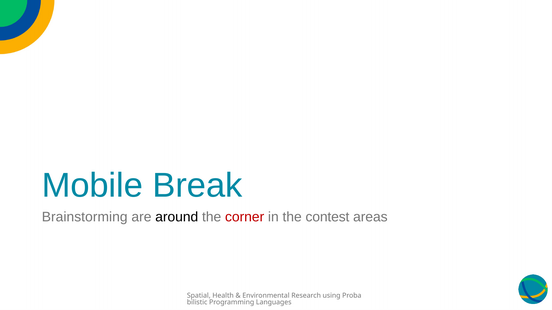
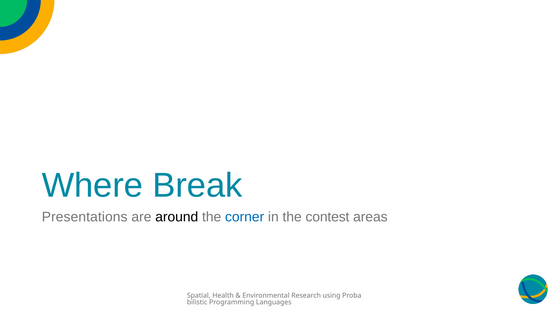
Mobile: Mobile -> Where (92, 186)
Brainstorming: Brainstorming -> Presentations (85, 217)
corner colour: red -> blue (245, 217)
